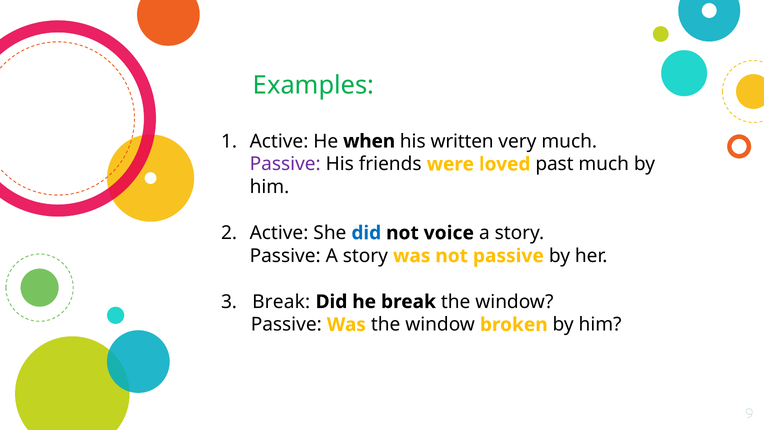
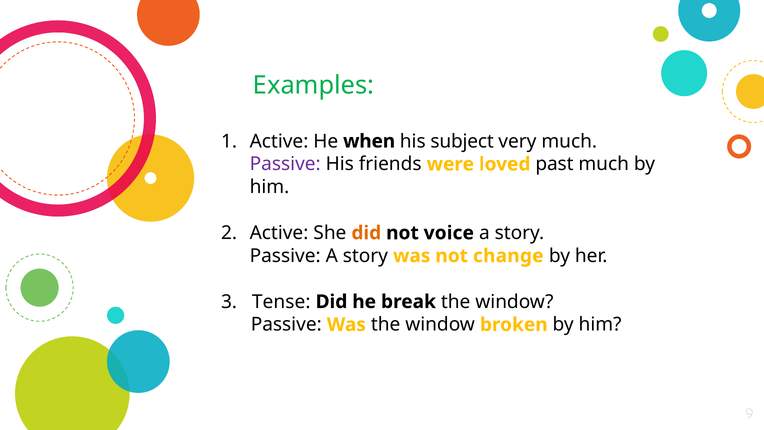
written: written -> subject (462, 141)
did colour: blue -> orange (366, 233)
not passive: passive -> change (508, 256)
3 Break: Break -> Tense (281, 302)
